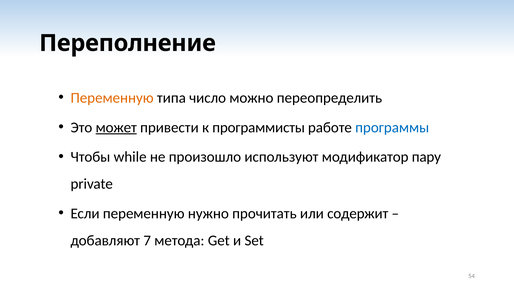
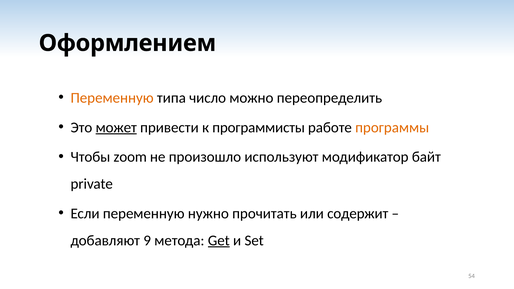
Переполнение: Переполнение -> Оформлением (128, 43)
программы colour: blue -> orange (392, 127)
while: while -> zoom (130, 157)
пару: пару -> байт (426, 157)
7: 7 -> 9 (147, 241)
Get underline: none -> present (219, 241)
